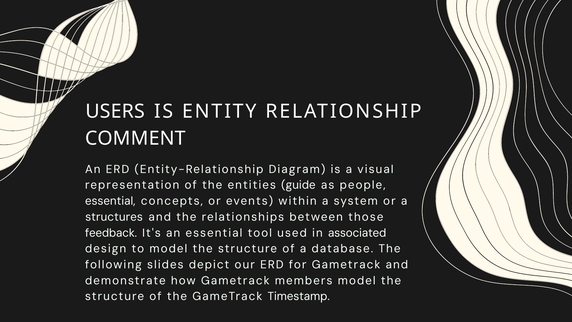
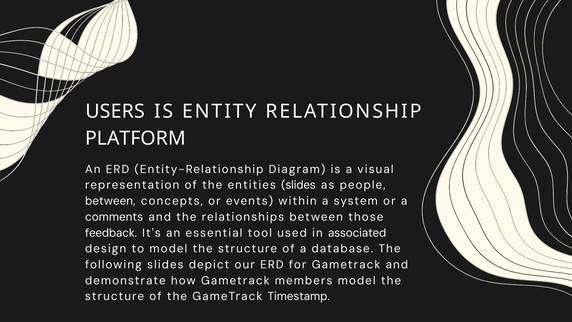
COMMENT: COMMENT -> PLATFORM (135, 138)
entities guide: guide -> slides (298, 185)
essential: essential -> between (110, 201)
structures: structures -> comments (114, 217)
